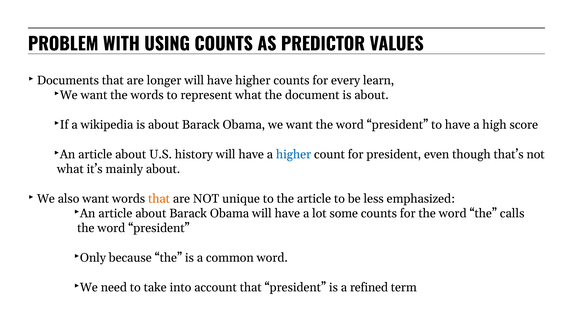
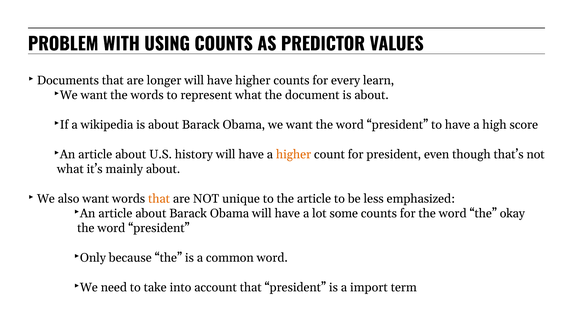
higher colour: blue -> orange (294, 154)
calls: calls -> okay (512, 213)
refined: refined -> import (369, 287)
